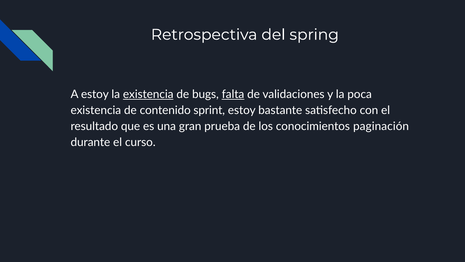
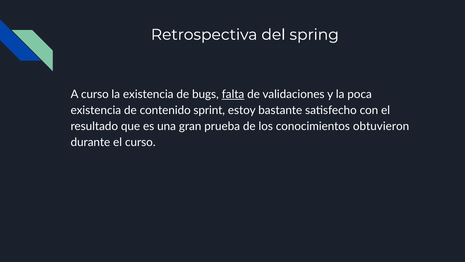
A estoy: estoy -> curso (95, 94)
existencia underline: present -> none (148, 94)
paginación: paginación -> obtuvieron (381, 126)
